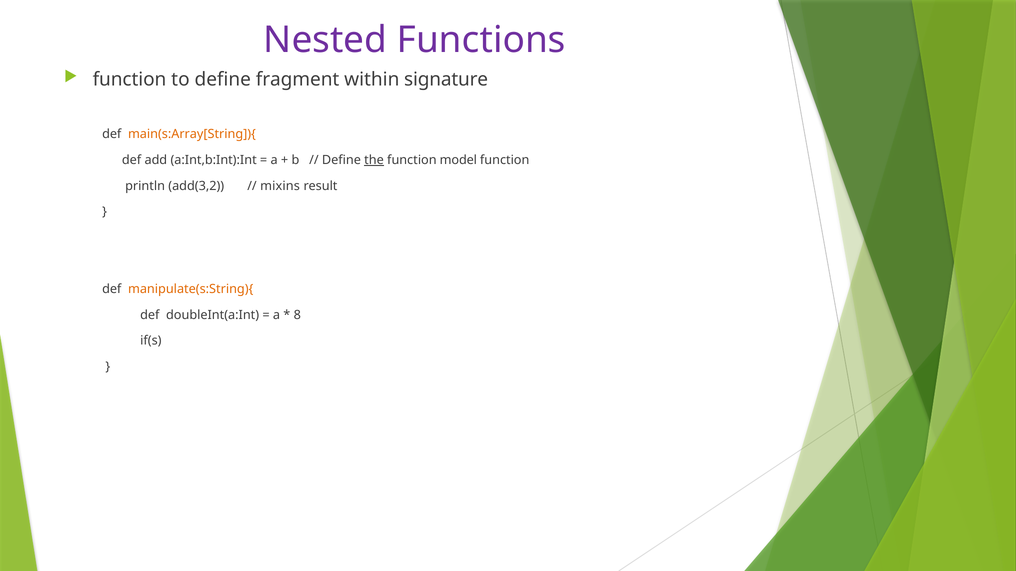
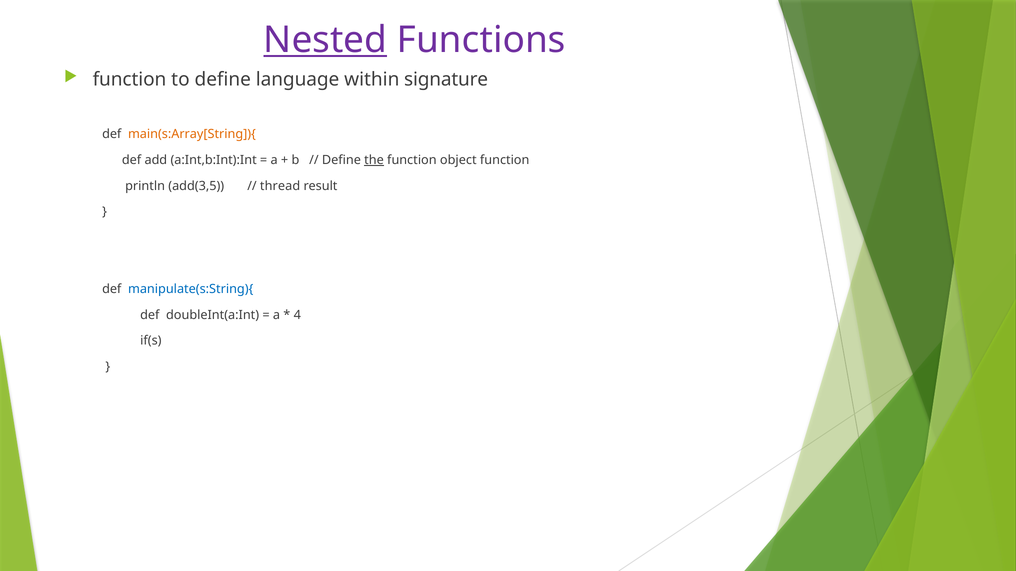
Nested underline: none -> present (325, 40)
fragment: fragment -> language (298, 79)
model: model -> object (458, 160)
add(3,2: add(3,2 -> add(3,5 (196, 186)
mixins: mixins -> thread (280, 186)
manipulate(s:String){ colour: orange -> blue (191, 289)
8: 8 -> 4 (297, 315)
